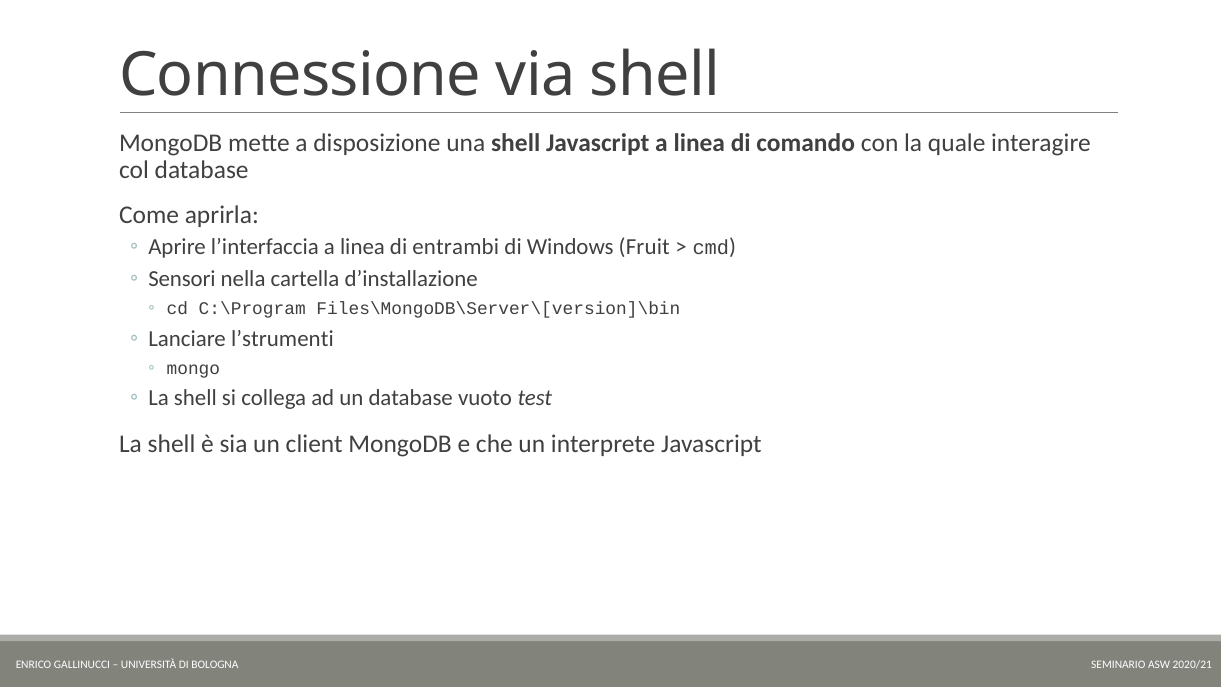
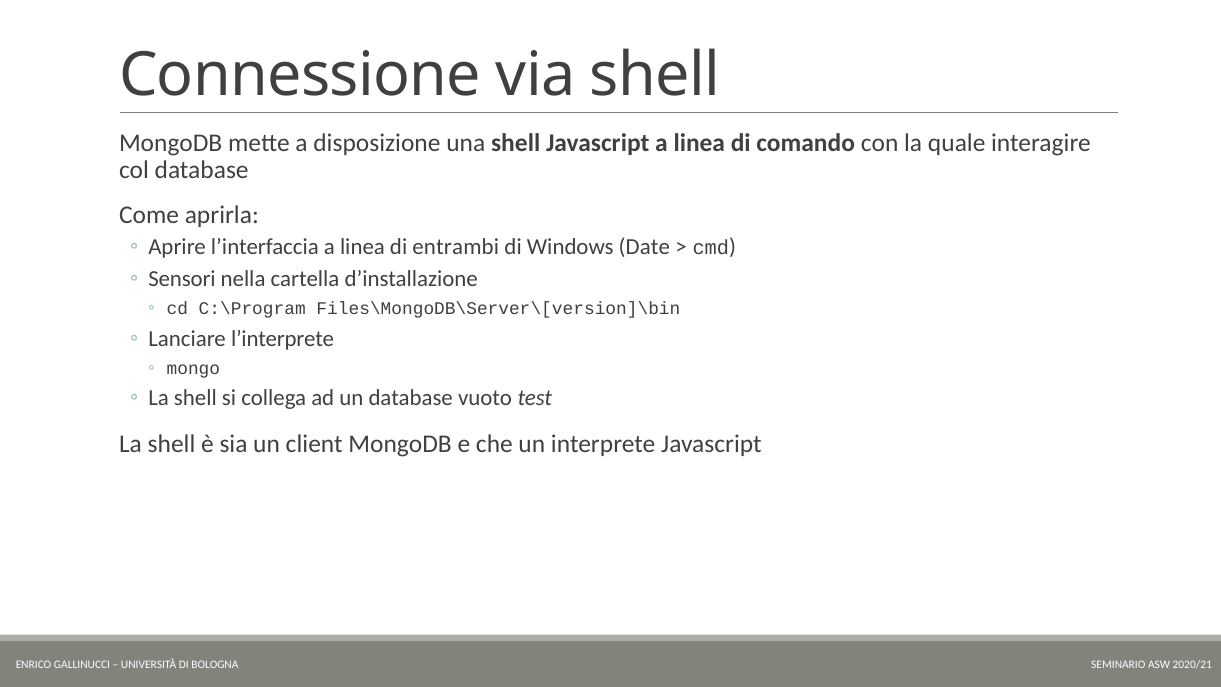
Fruit: Fruit -> Date (644, 247)
l’strumenti: l’strumenti -> l’interprete (283, 338)
